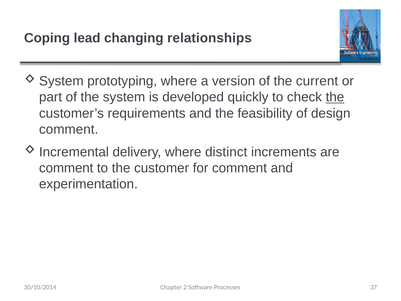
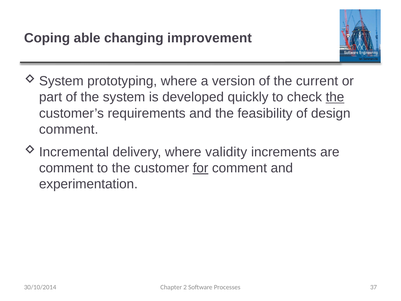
lead: lead -> able (87, 38)
relationships: relationships -> improvement (210, 38)
distinct: distinct -> validity (226, 152)
for underline: none -> present (201, 168)
